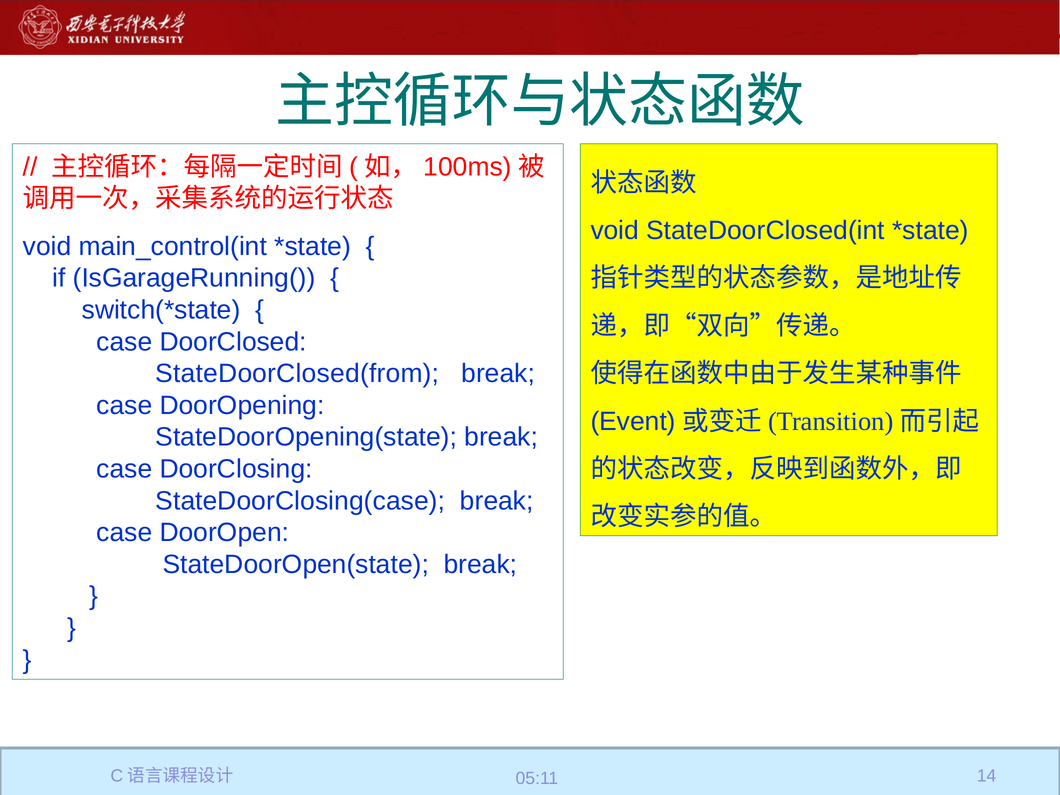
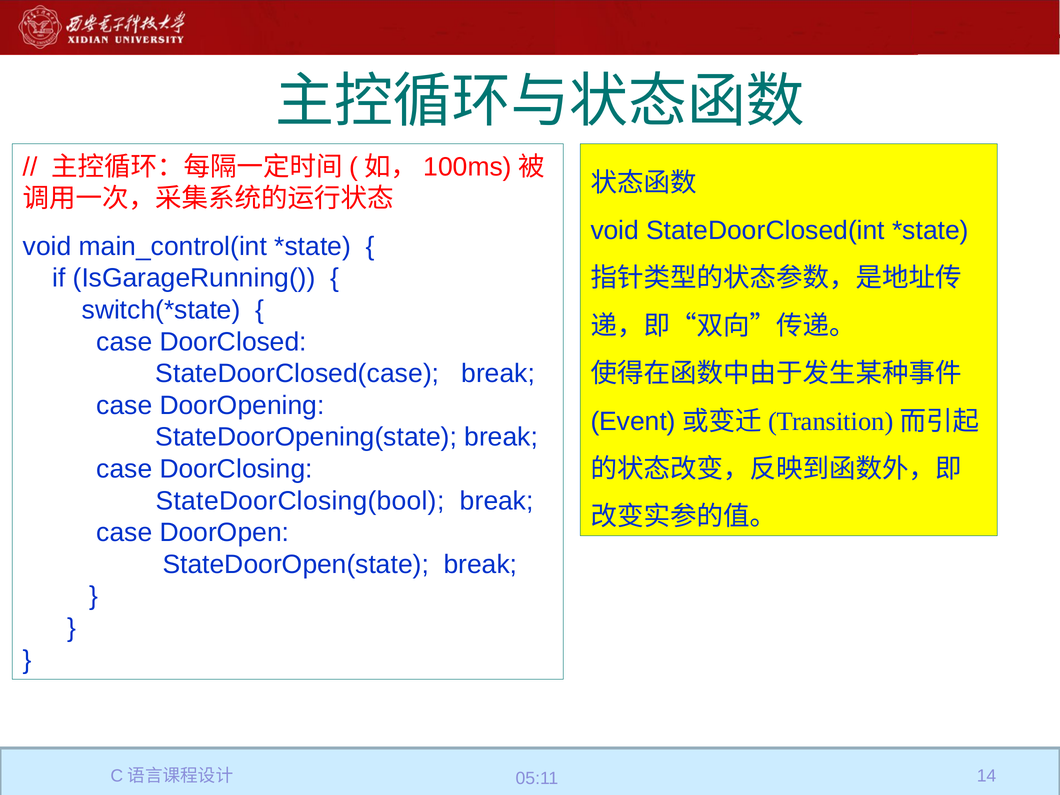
StateDoorClosed(from: StateDoorClosed(from -> StateDoorClosed(case (297, 374)
StateDoorClosing(case: StateDoorClosing(case -> StateDoorClosing(bool (300, 501)
